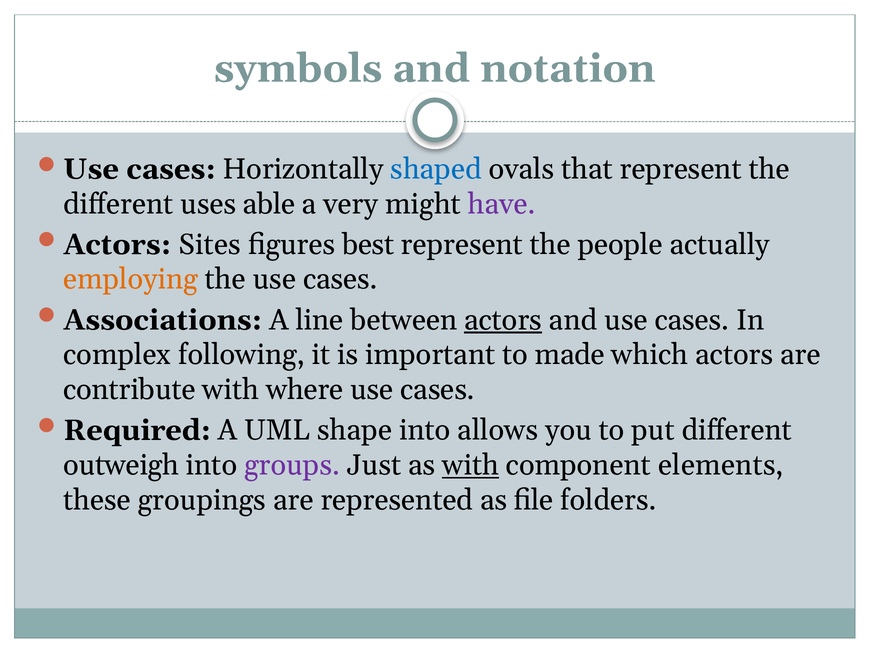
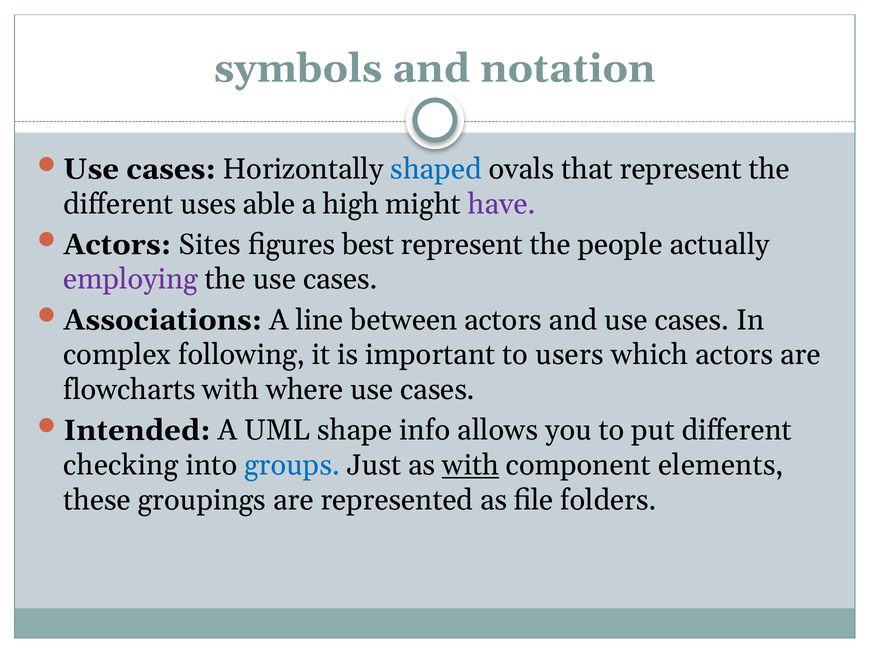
very: very -> high (351, 204)
employing colour: orange -> purple (131, 279)
actors underline: present -> none (503, 320)
made: made -> users (570, 355)
contribute: contribute -> flowcharts (130, 389)
Required: Required -> Intended (137, 430)
shape into: into -> info (425, 430)
outweigh: outweigh -> checking (121, 465)
groups colour: purple -> blue (292, 465)
